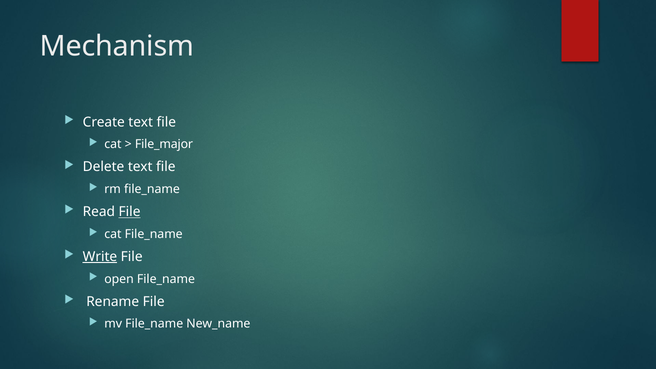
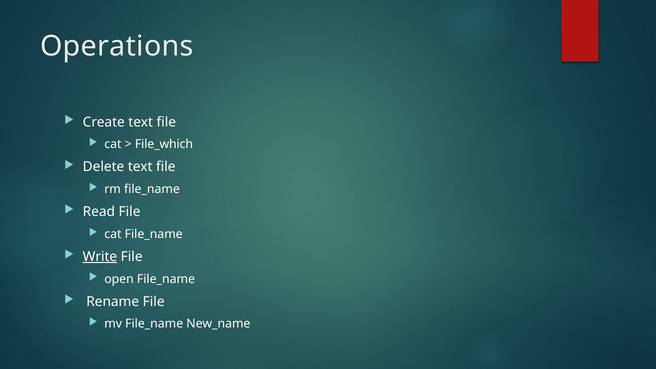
Mechanism: Mechanism -> Operations (117, 46)
File_major: File_major -> File_which (164, 144)
File underline: present -> none (130, 212)
